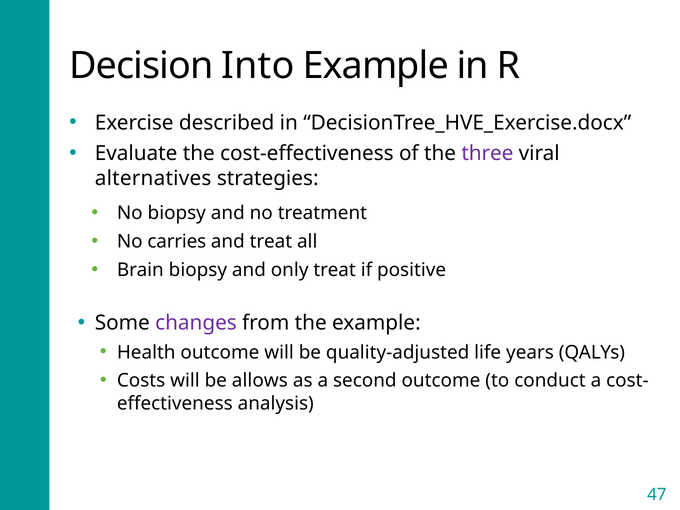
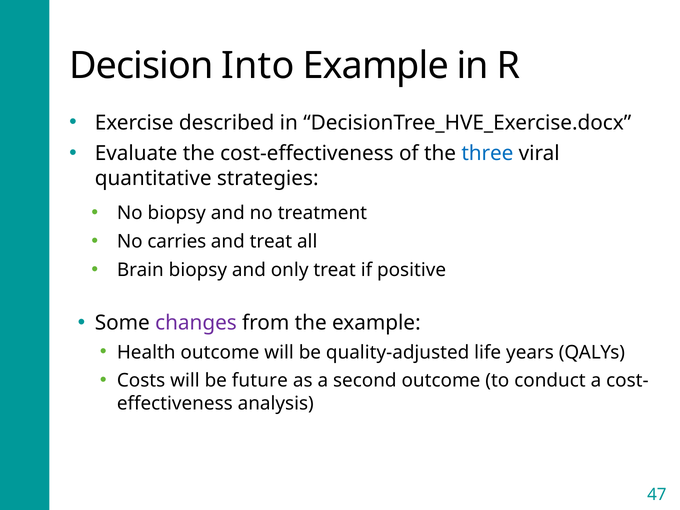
three colour: purple -> blue (487, 153)
alternatives: alternatives -> quantitative (153, 178)
allows: allows -> future (260, 381)
